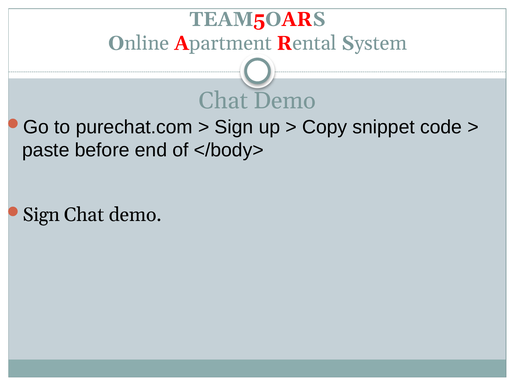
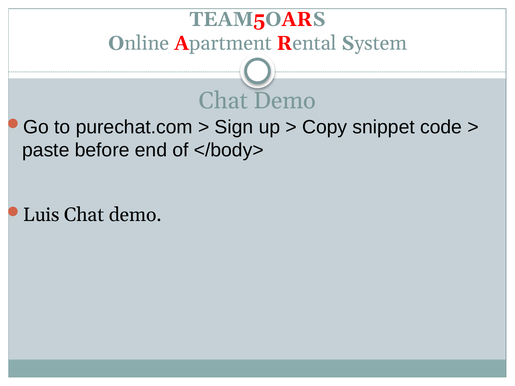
Sign: Sign -> Luis (41, 215)
